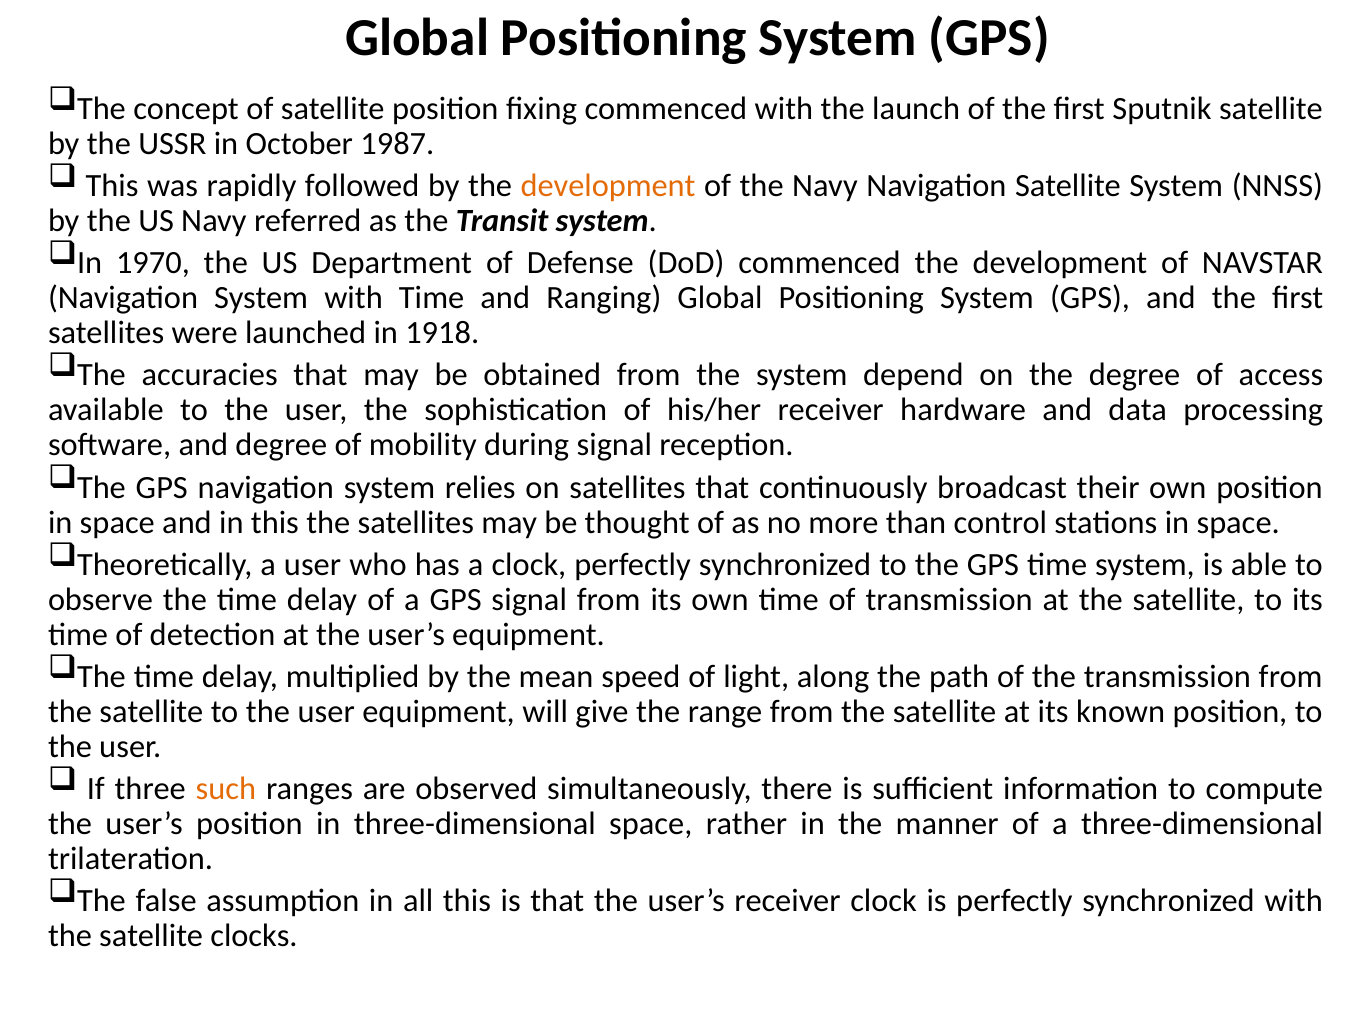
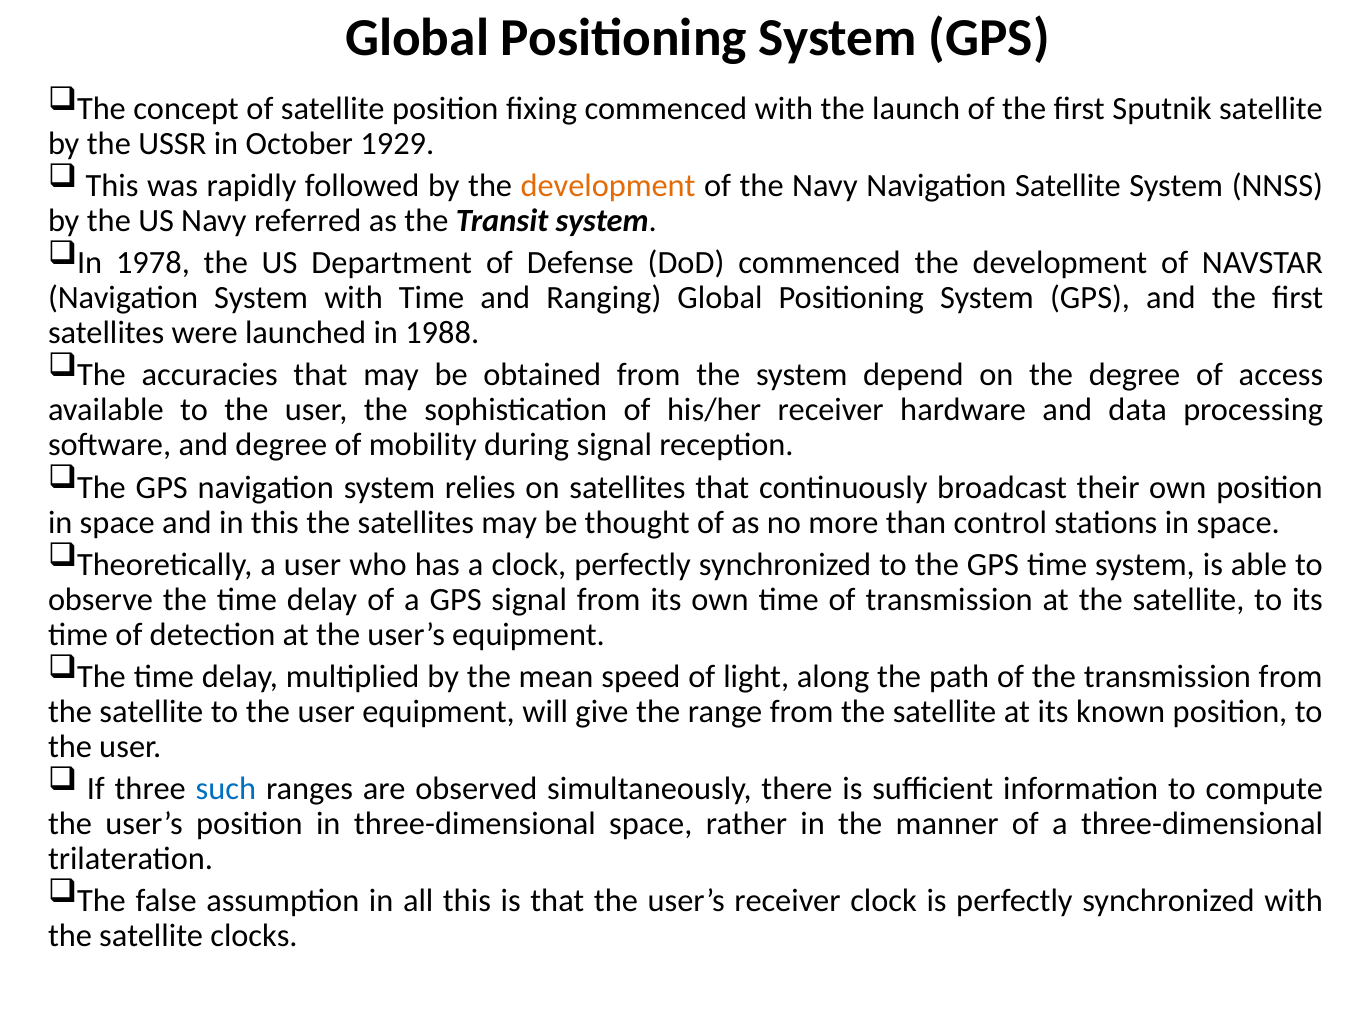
1987: 1987 -> 1929 (397, 144)
1970: 1970 -> 1978 (153, 263)
1918: 1918 -> 1988 (442, 333)
such colour: orange -> blue (226, 789)
